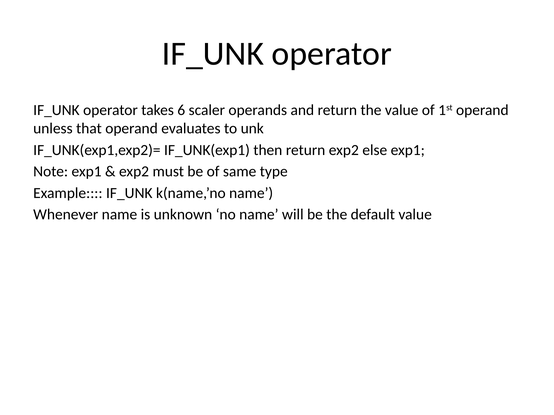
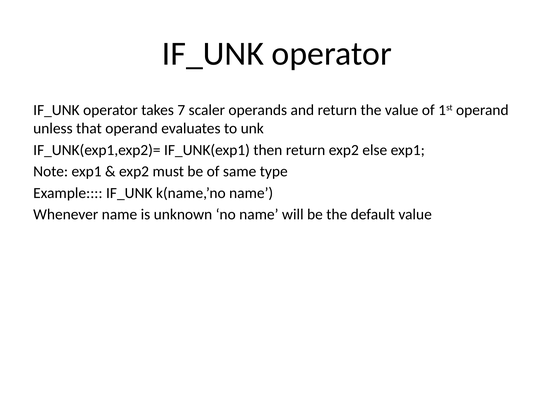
6: 6 -> 7 (181, 110)
